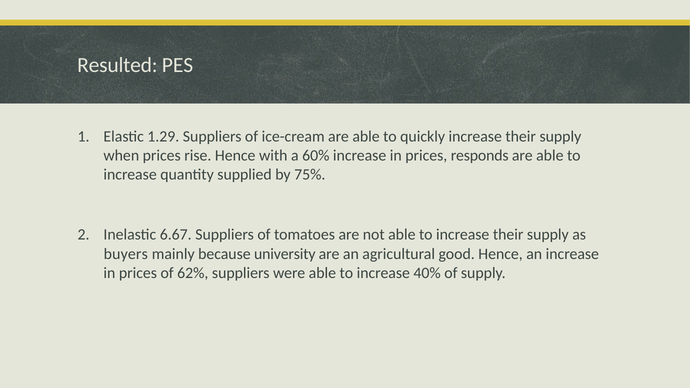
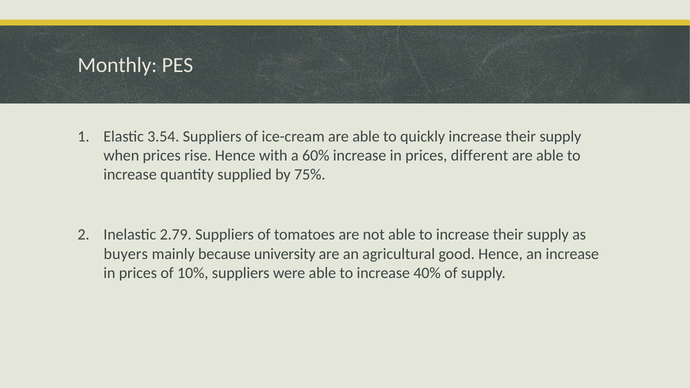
Resulted: Resulted -> Monthly (117, 65)
1.29: 1.29 -> 3.54 (163, 136)
responds: responds -> different (480, 156)
6.67: 6.67 -> 2.79 (176, 235)
62%: 62% -> 10% (193, 273)
